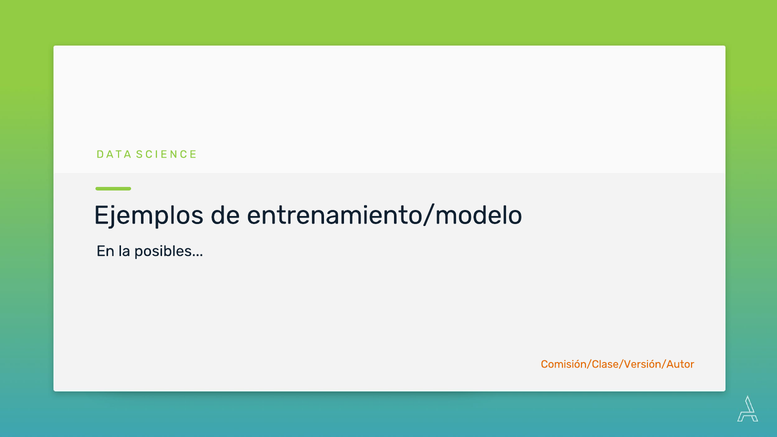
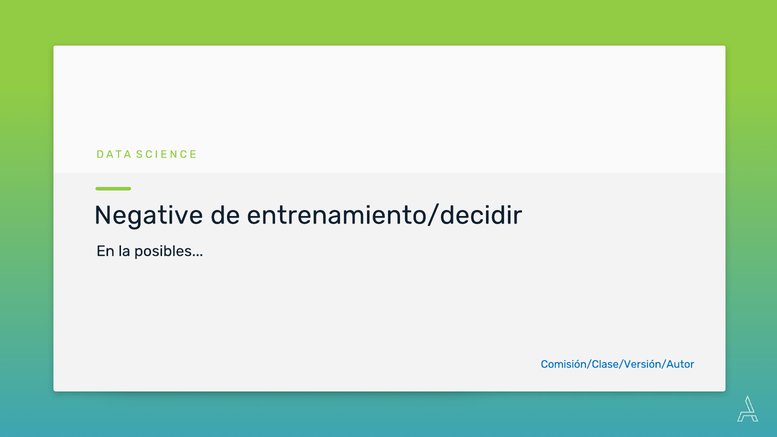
Ejemplos: Ejemplos -> Negative (149, 215)
entrenamiento/modelo: entrenamiento/modelo -> entrenamiento/decidir (384, 215)
Comisión/Clase/Versión/Autor colour: orange -> blue (618, 364)
